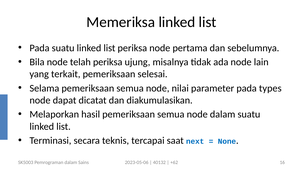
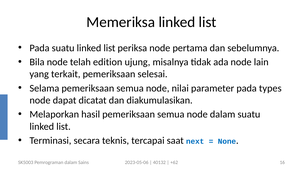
telah periksa: periksa -> edition (108, 62)
